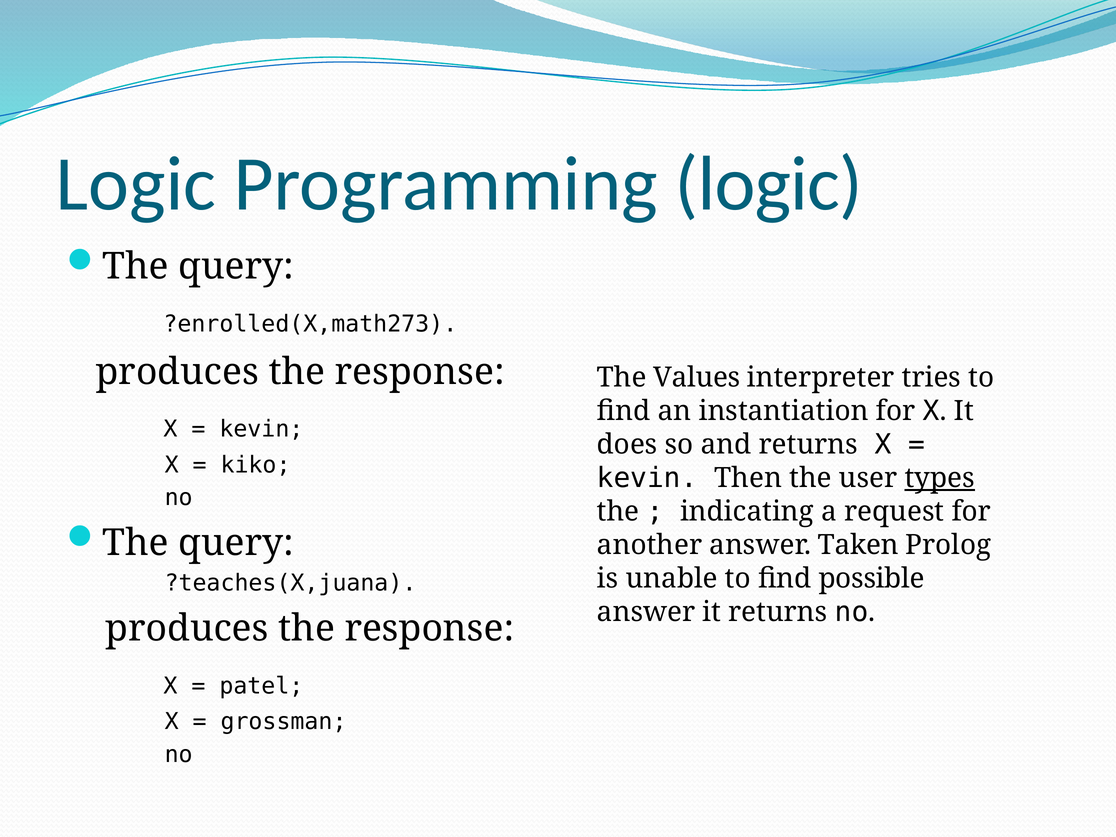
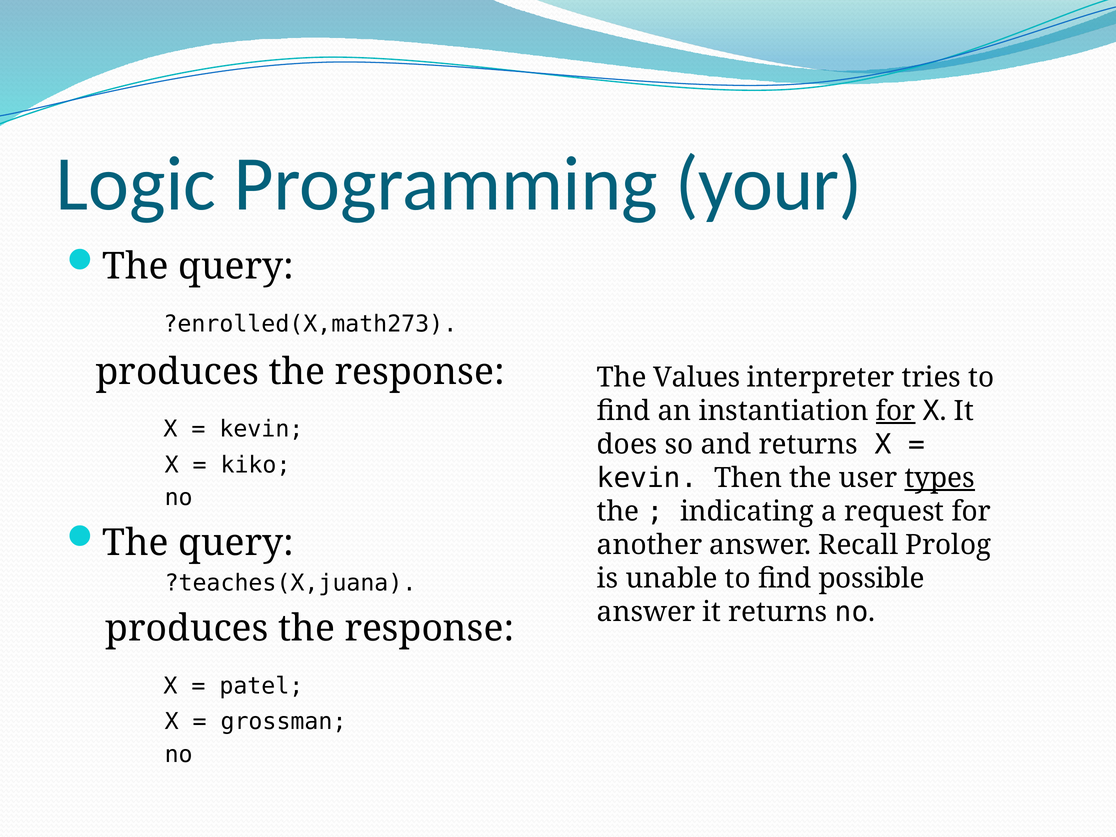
Programming logic: logic -> your (769, 184)
for underline: none -> present (896, 411)
Taken: Taken -> Recall (858, 545)
